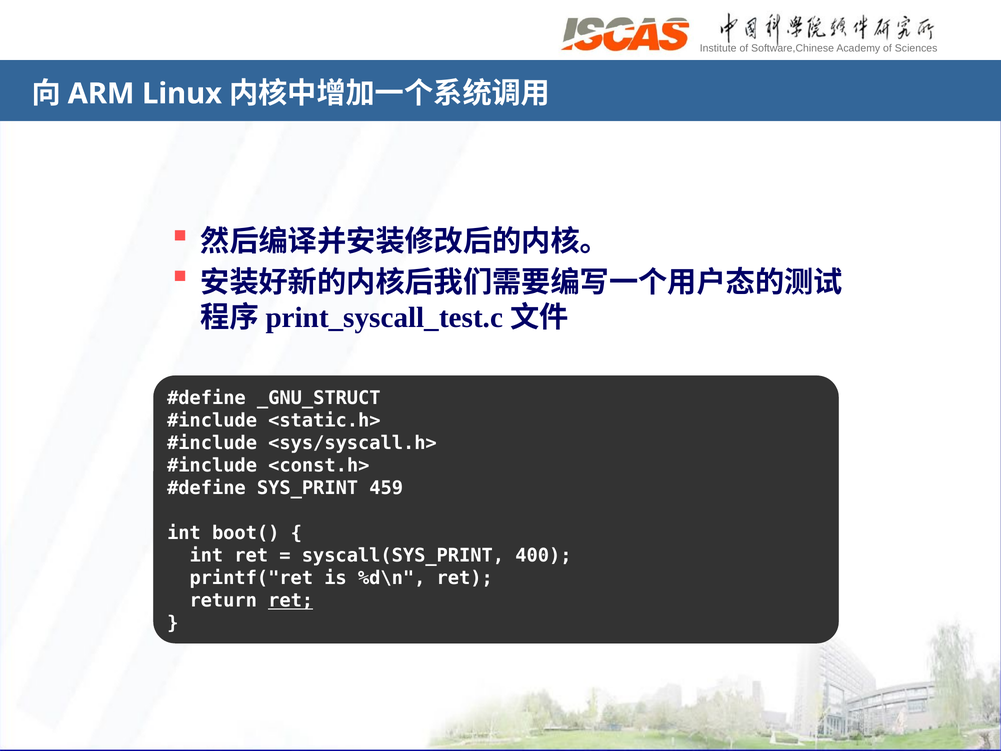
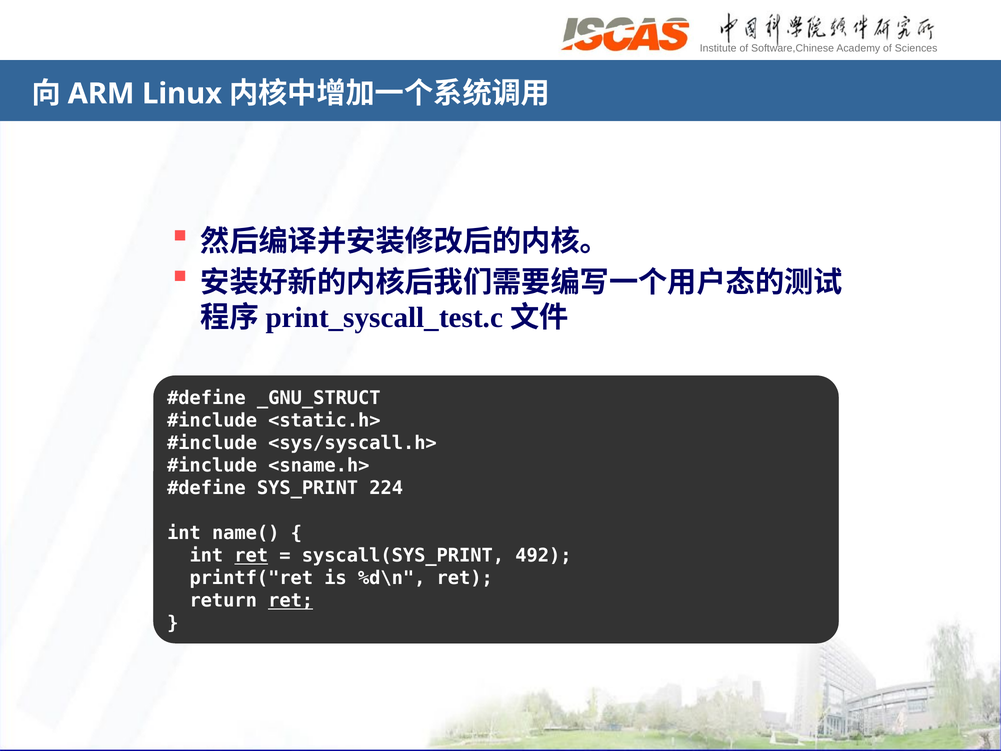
<const.h>: <const.h> -> <sname.h> (319, 466)
459: 459 -> 224 (386, 488)
boot(: boot( -> name( (246, 533)
ret underline: none -> present (251, 556)
400: 400 -> 492 (543, 556)
